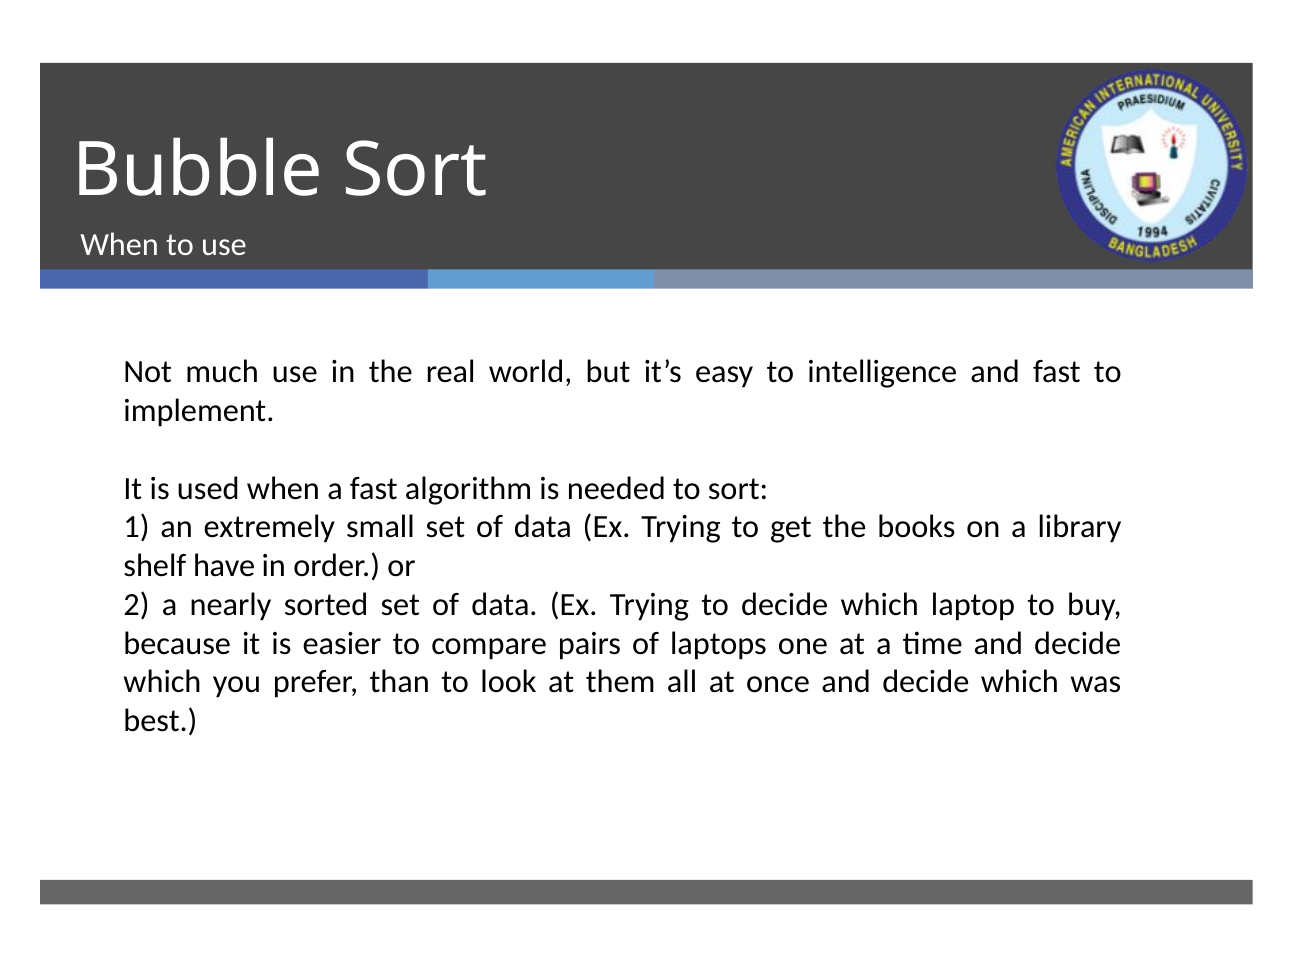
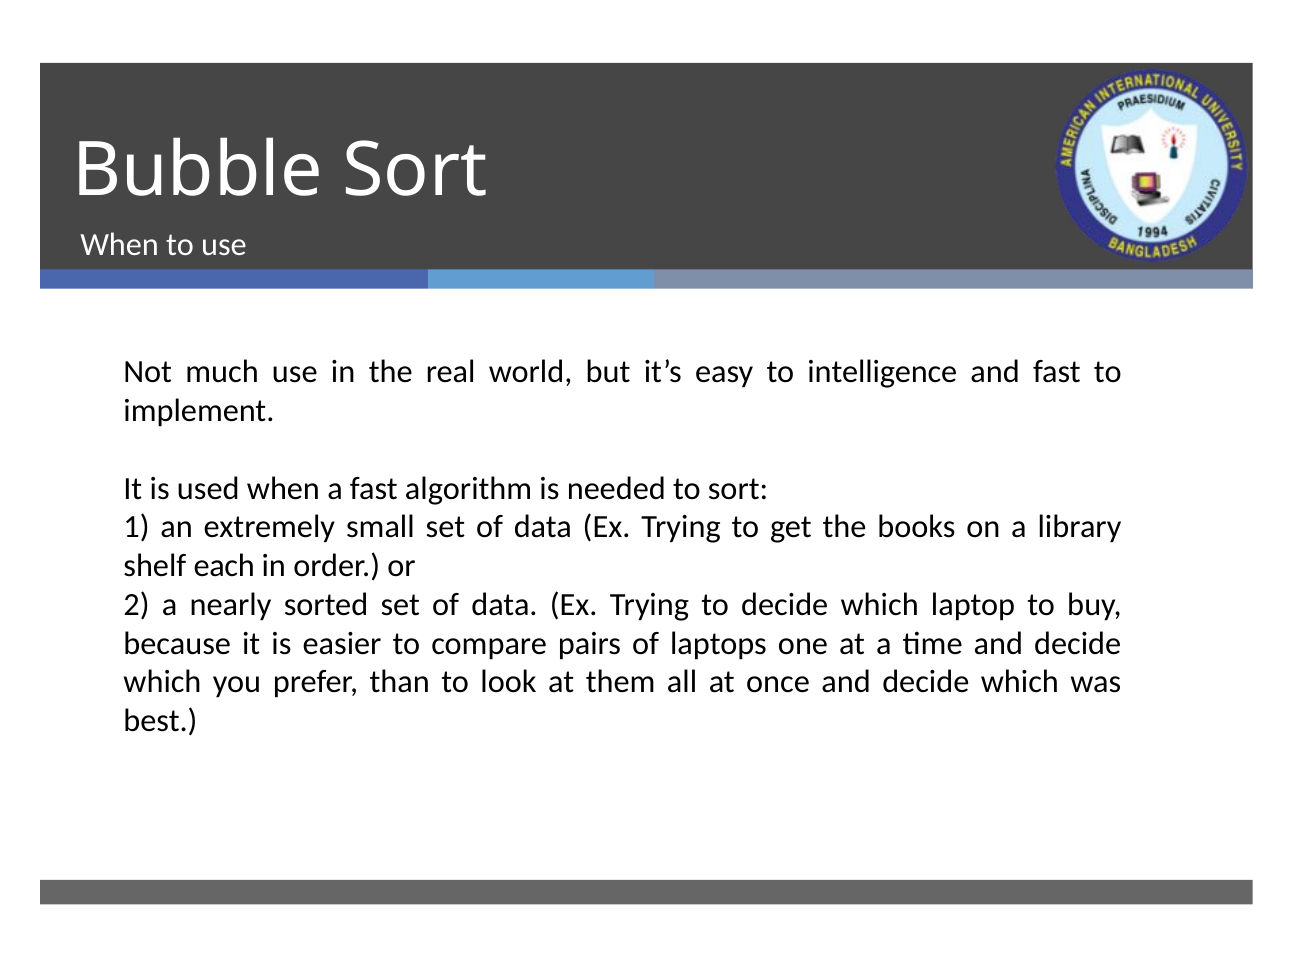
have: have -> each (224, 566)
